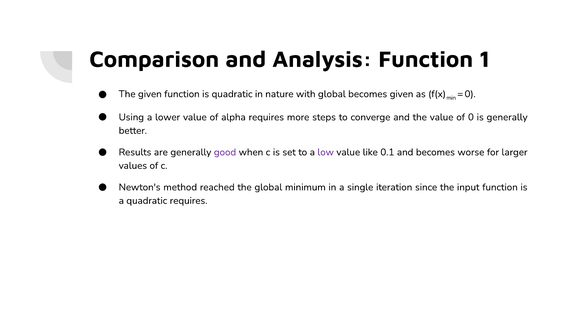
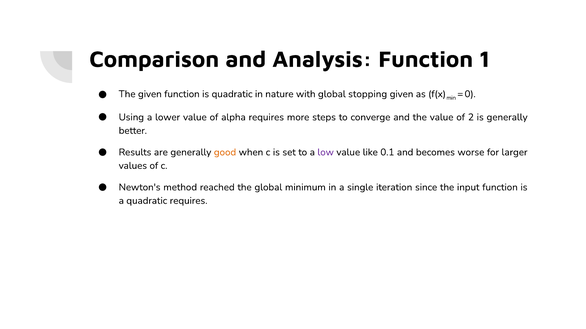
global becomes: becomes -> stopping (368, 94)
of 0: 0 -> 2 (471, 117)
good colour: purple -> orange (225, 152)
